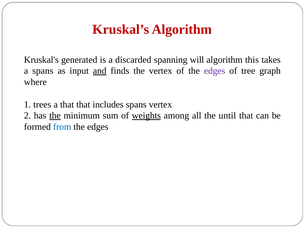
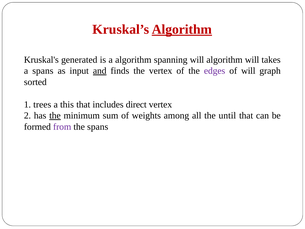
Algorithm underline: none -> present (182, 29)
a discarded: discarded -> algorithm (133, 60)
algorithm this: this -> will (252, 60)
of tree: tree -> will (248, 71)
where: where -> sorted (35, 82)
a that: that -> this (67, 104)
includes spans: spans -> direct (136, 104)
weights underline: present -> none (146, 116)
from colour: blue -> purple (62, 127)
edges: edges -> spans (98, 127)
